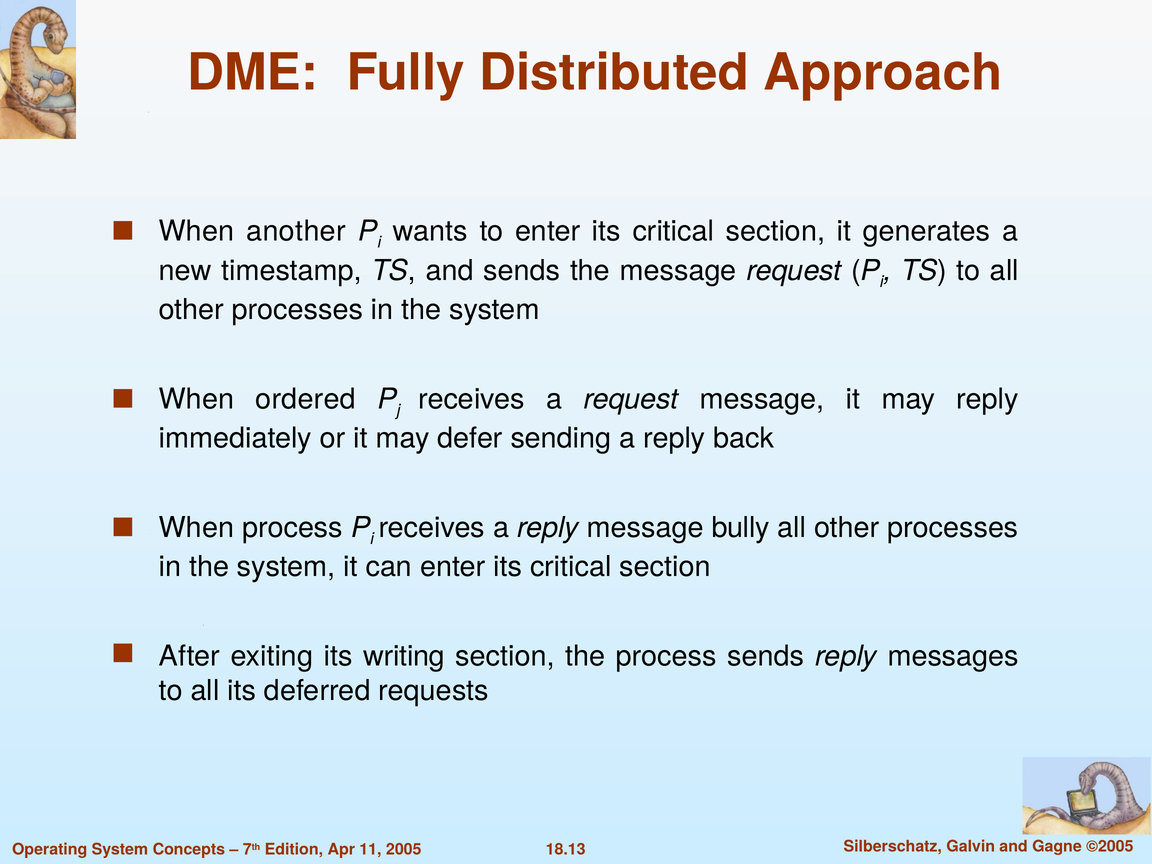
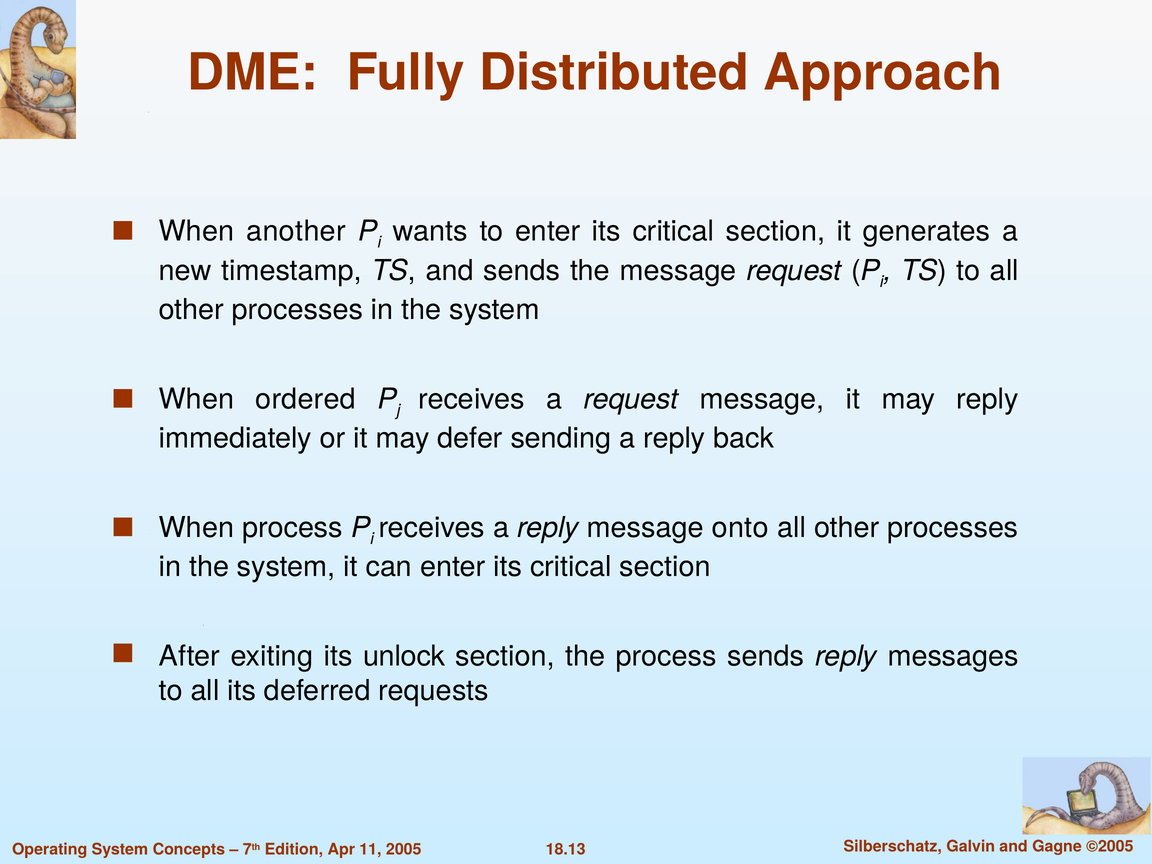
bully: bully -> onto (740, 528)
writing: writing -> unlock (404, 656)
